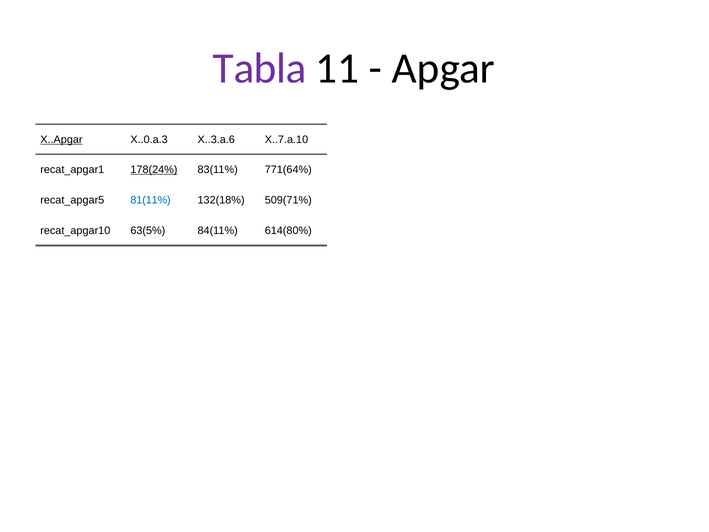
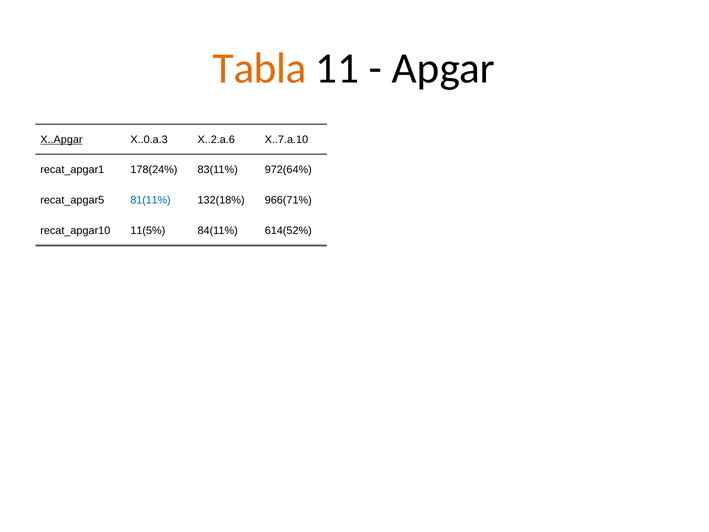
Tabla colour: purple -> orange (260, 69)
X..3.a.6: X..3.a.6 -> X..2.a.6 (216, 139)
178(24% underline: present -> none (154, 170)
771(64%: 771(64% -> 972(64% (288, 170)
509(71%: 509(71% -> 966(71% (288, 200)
63(5%: 63(5% -> 11(5% (148, 230)
614(80%: 614(80% -> 614(52% (288, 230)
